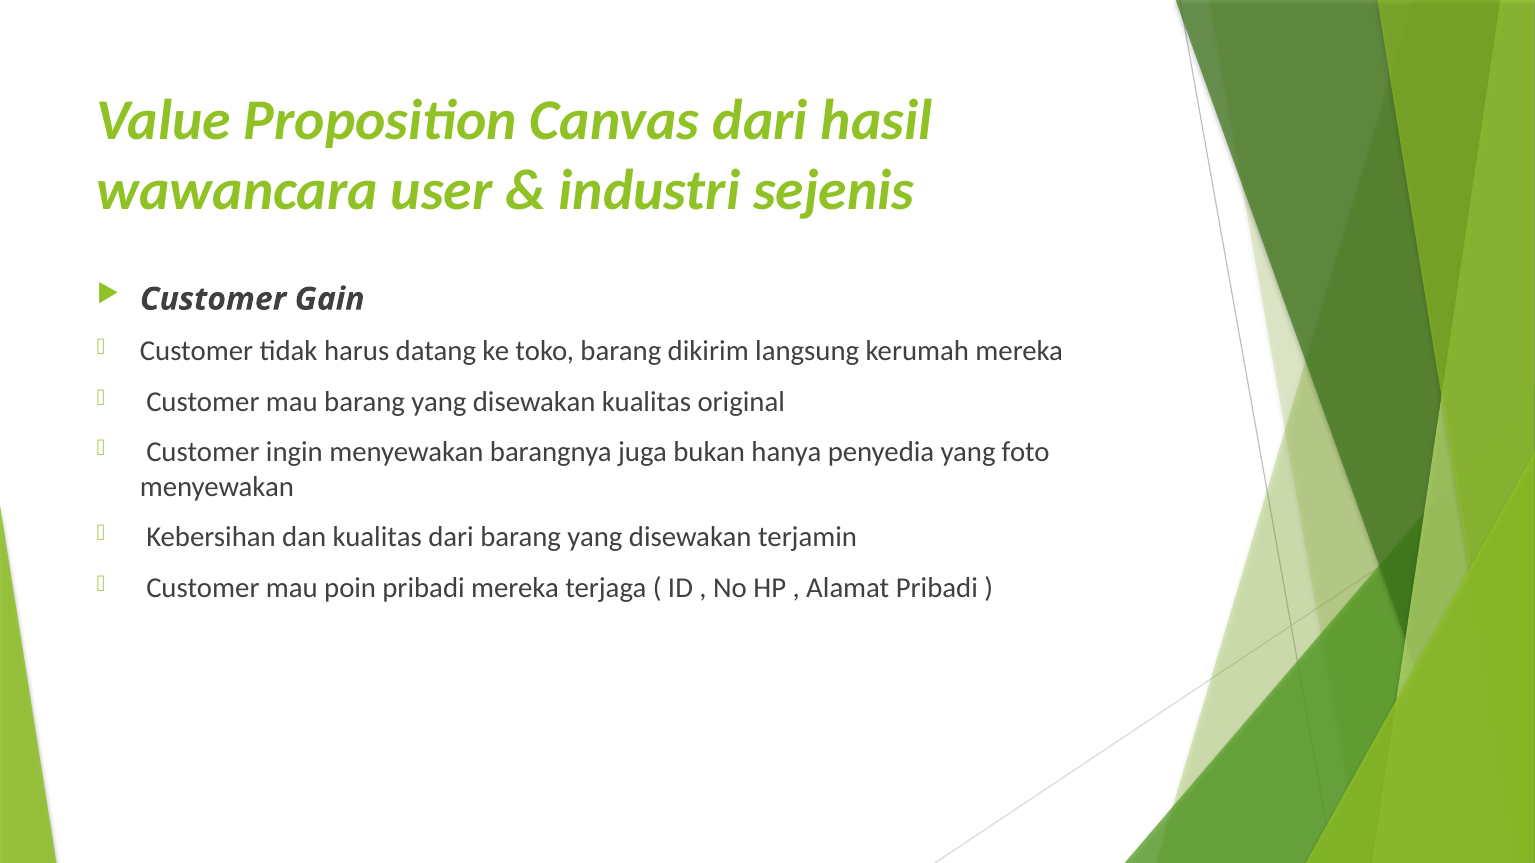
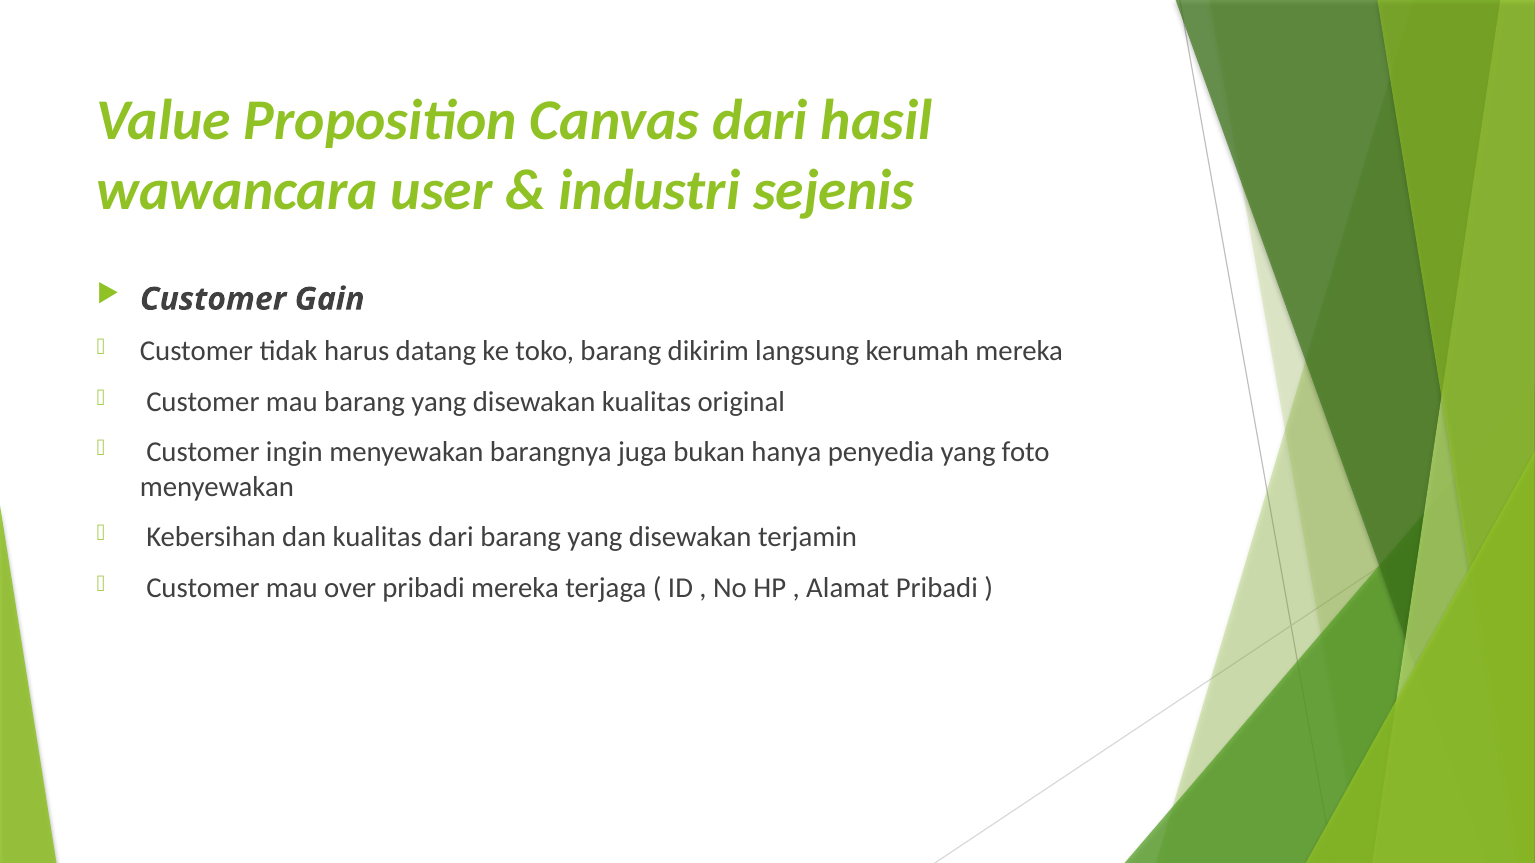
poin: poin -> over (350, 588)
